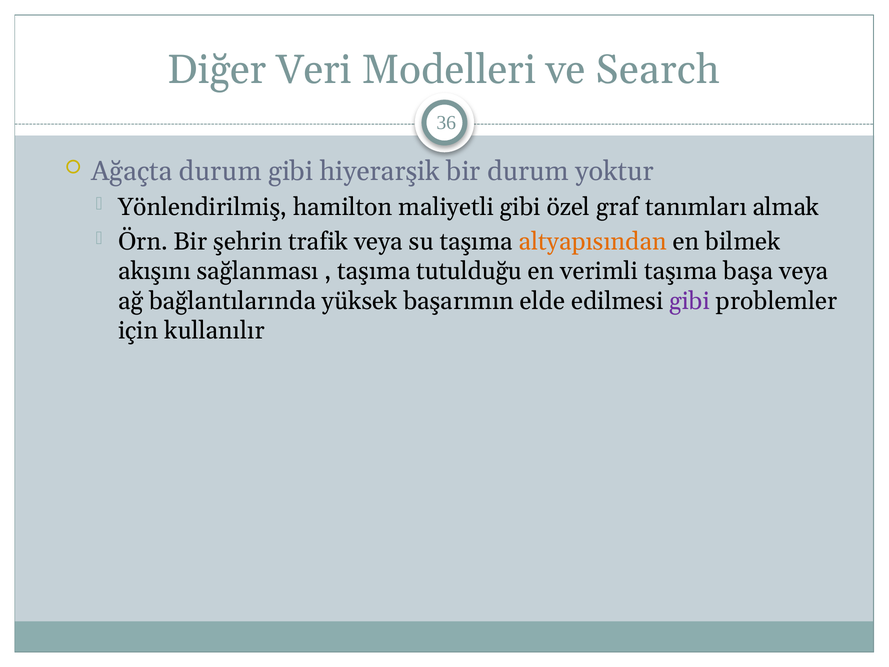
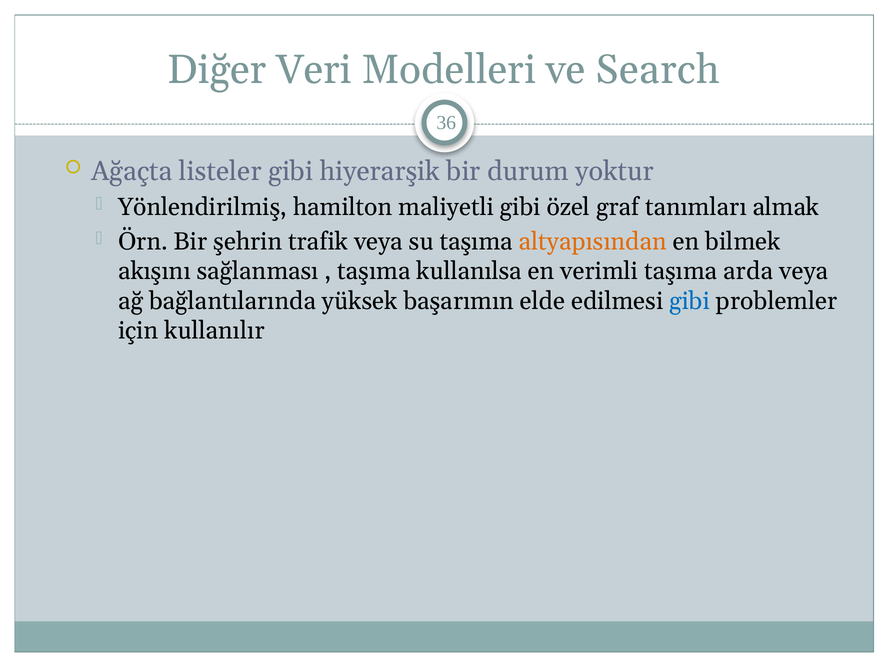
Ağaçta durum: durum -> listeler (220, 171)
tutulduğu: tutulduğu -> kullanılsa (469, 271)
başa: başa -> arda (748, 271)
gibi colour: purple -> blue (690, 301)
